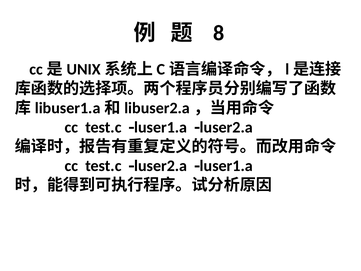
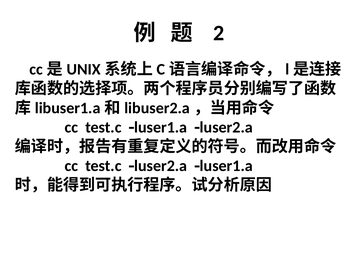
8: 8 -> 2 (219, 33)
